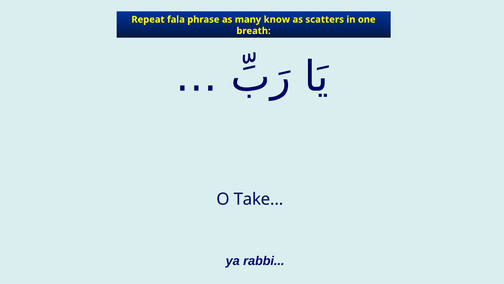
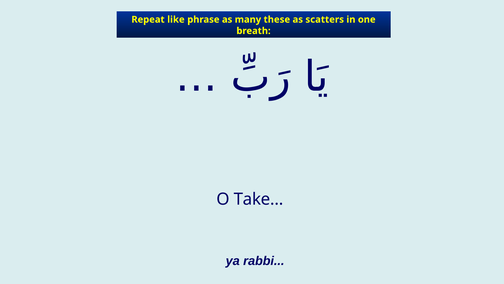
fala: fala -> like (176, 19)
know: know -> these (277, 19)
